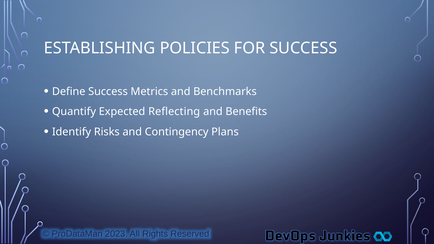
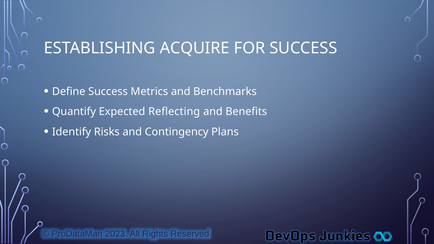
POLICIES: POLICIES -> ACQUIRE (195, 48)
